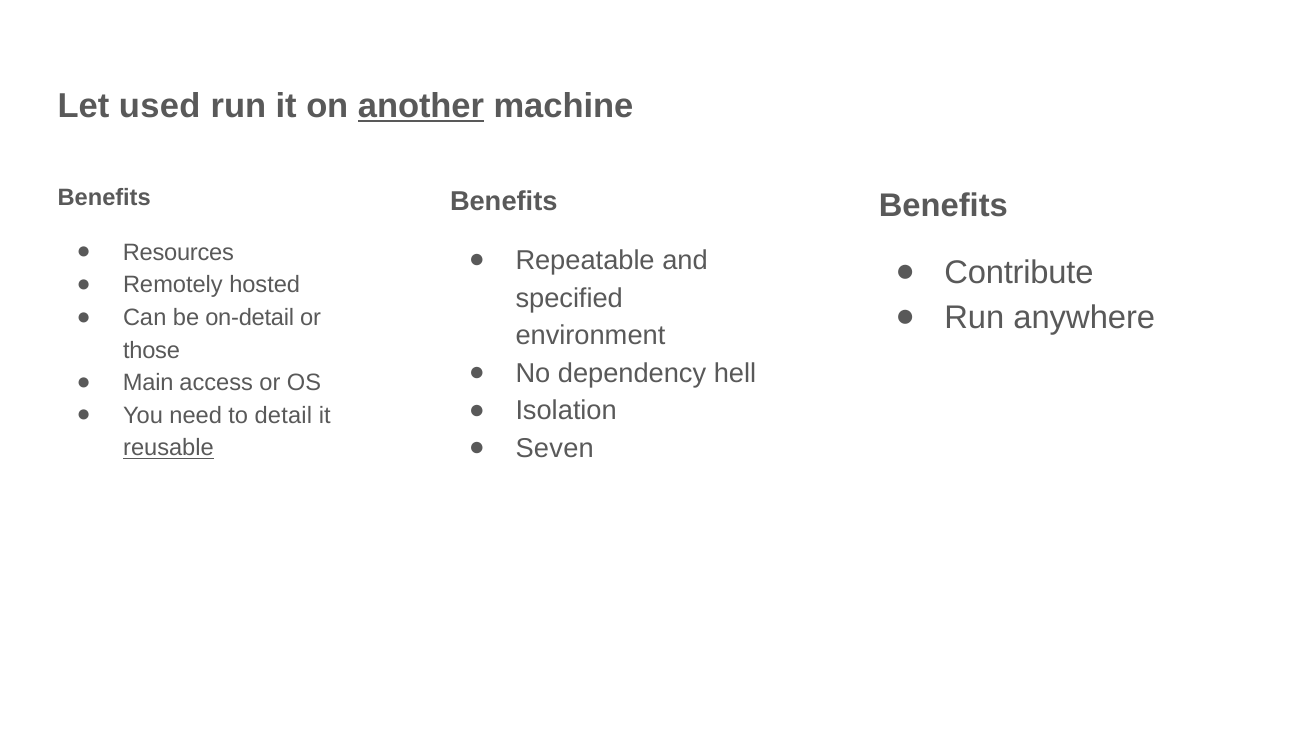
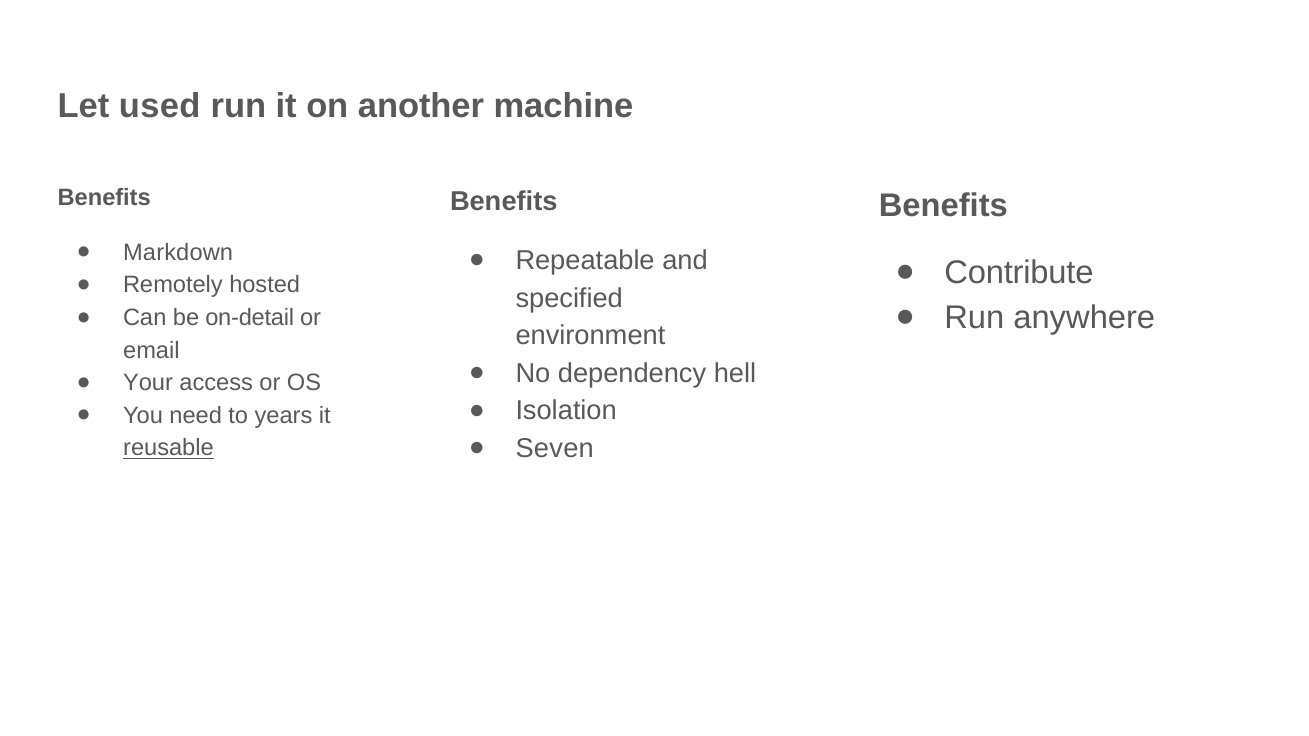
another underline: present -> none (421, 106)
Resources: Resources -> Markdown (178, 253)
those: those -> email (151, 350)
Main: Main -> Your (148, 383)
detail: detail -> years (283, 416)
